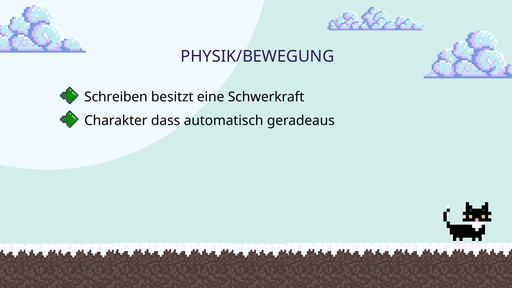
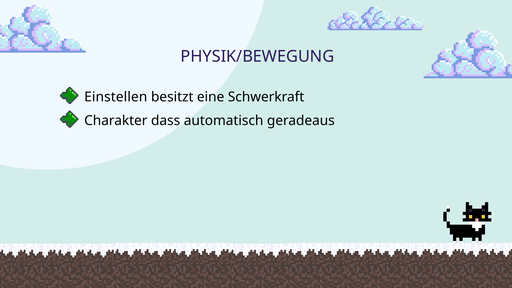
Schreiben: Schreiben -> Einstellen (116, 97)
